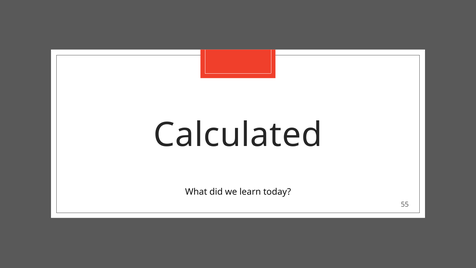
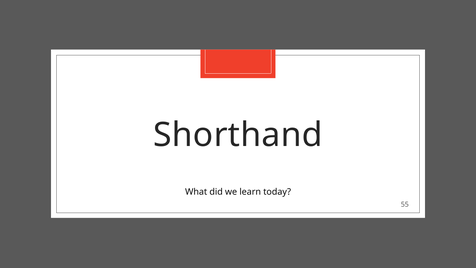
Calculated: Calculated -> Shorthand (238, 135)
